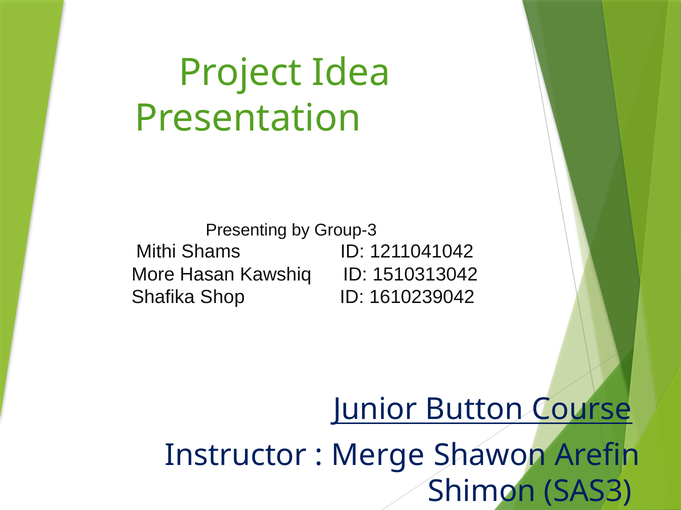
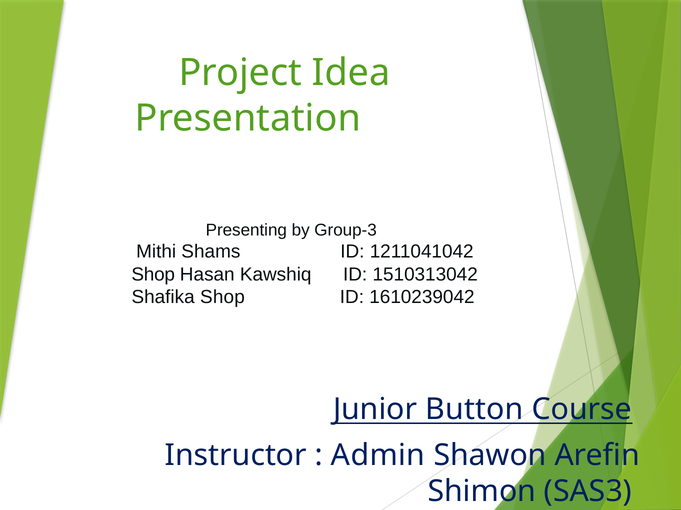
More: More -> Shop (153, 275)
Merge: Merge -> Admin (378, 456)
